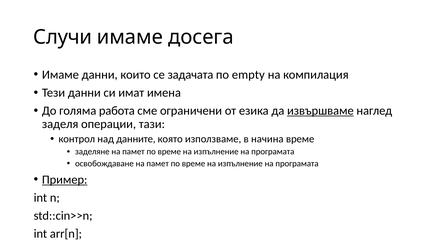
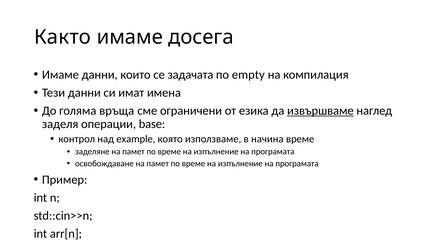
Случи: Случи -> Както (63, 37)
работа: работа -> връща (117, 111)
тази: тази -> base (152, 124)
данните: данните -> example (136, 139)
Пример underline: present -> none (65, 179)
